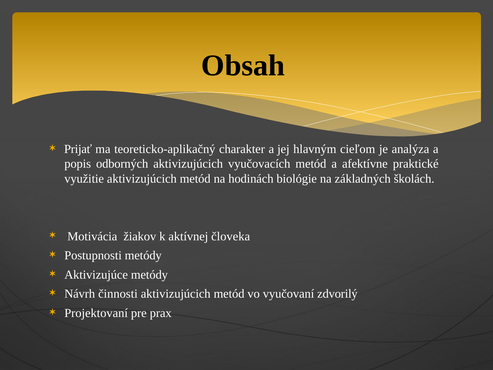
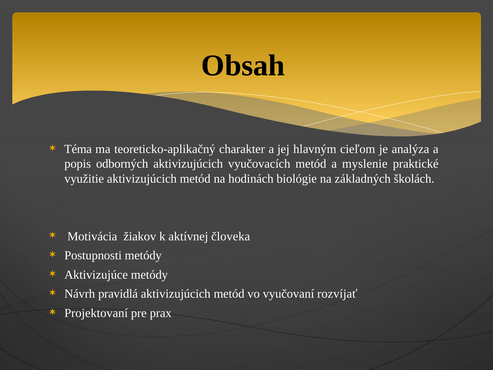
Prijať: Prijať -> Téma (78, 149)
afektívne: afektívne -> myslenie (365, 164)
činnosti: činnosti -> pravidlá (118, 294)
zdvorilý: zdvorilý -> rozvíjať (337, 294)
